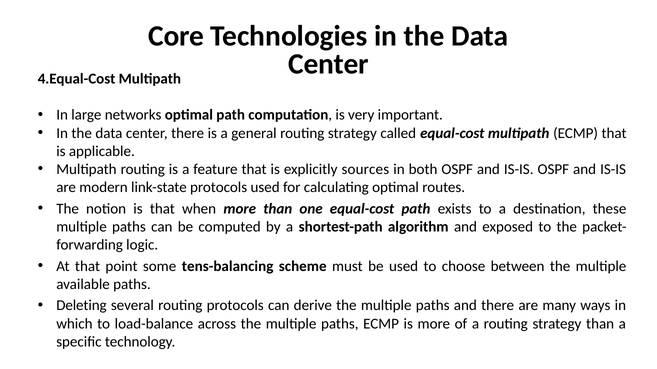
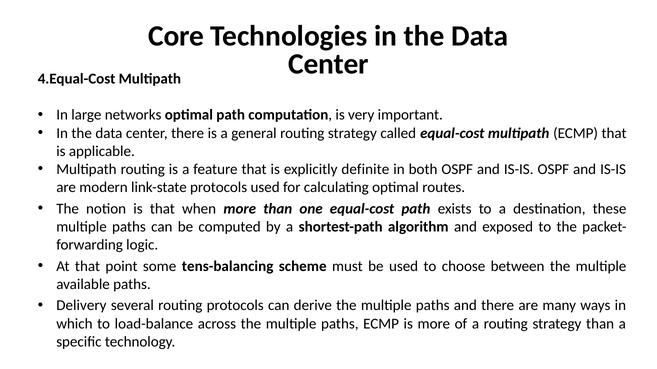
sources: sources -> definite (365, 169)
Deleting: Deleting -> Delivery (81, 306)
